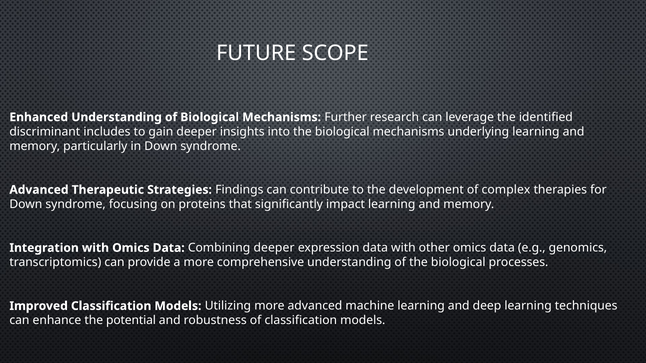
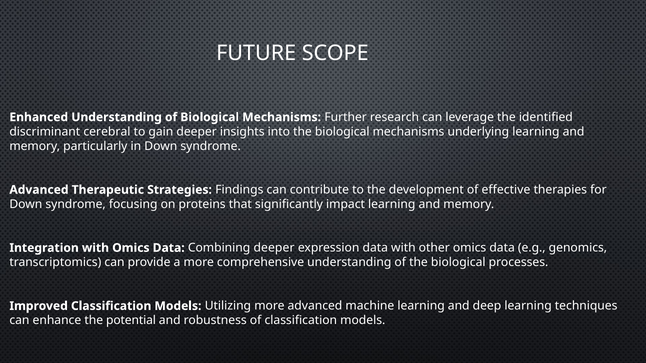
includes: includes -> cerebral (107, 132)
complex: complex -> effective (506, 190)
